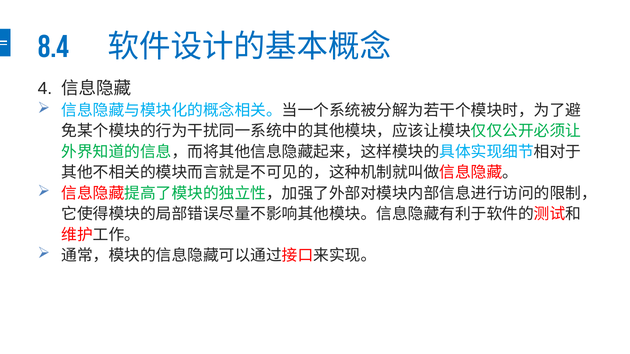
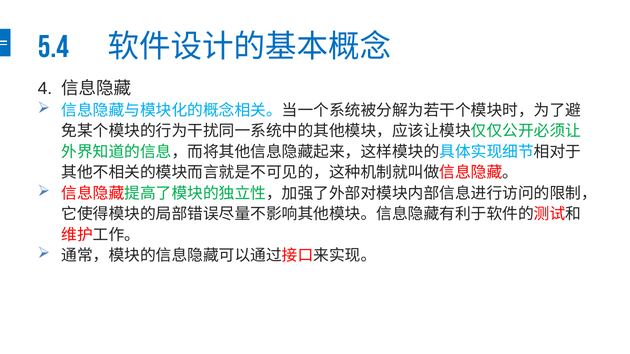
8.4: 8.4 -> 5.4 (53, 47)
